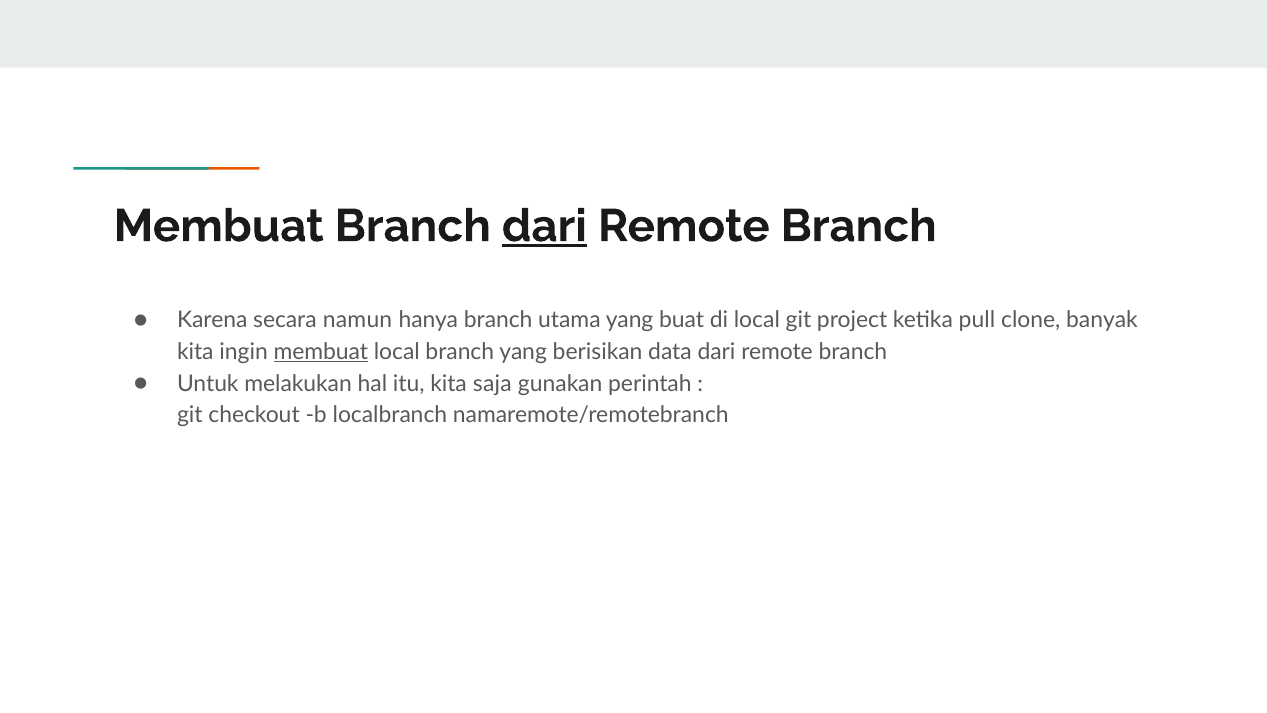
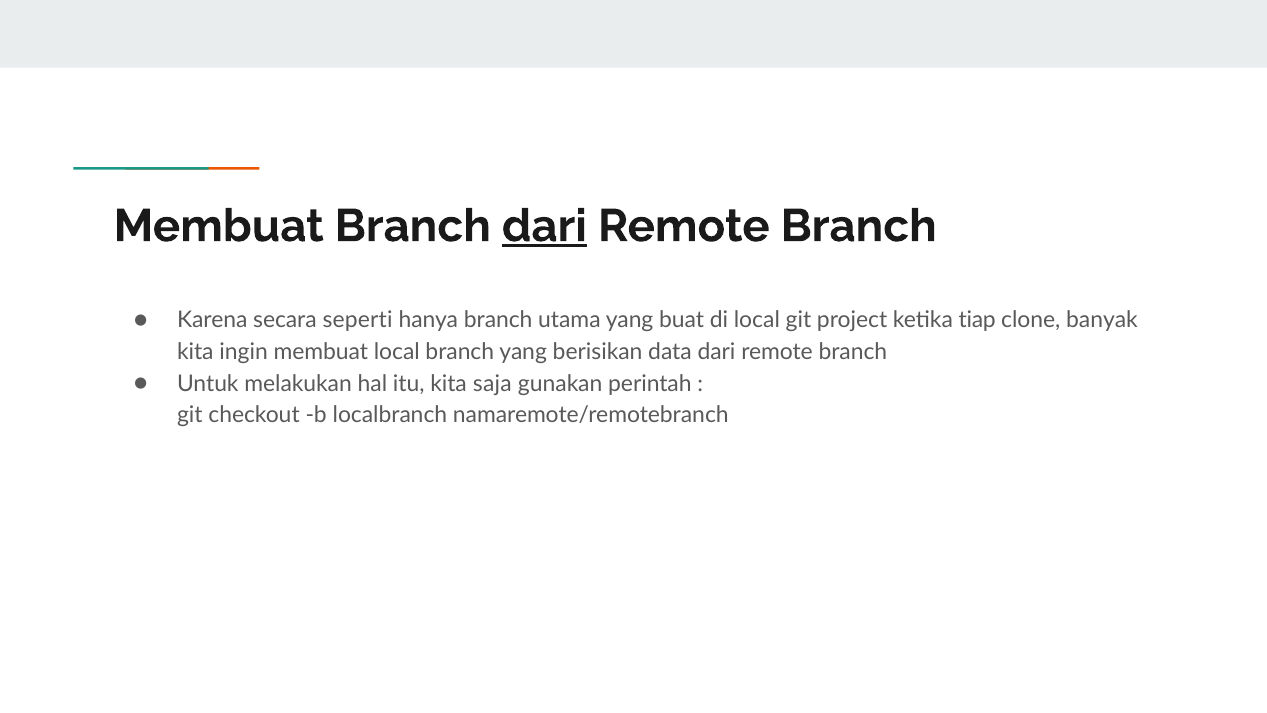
namun: namun -> seperti (358, 320)
pull: pull -> tiap (977, 320)
membuat underline: present -> none (321, 352)
